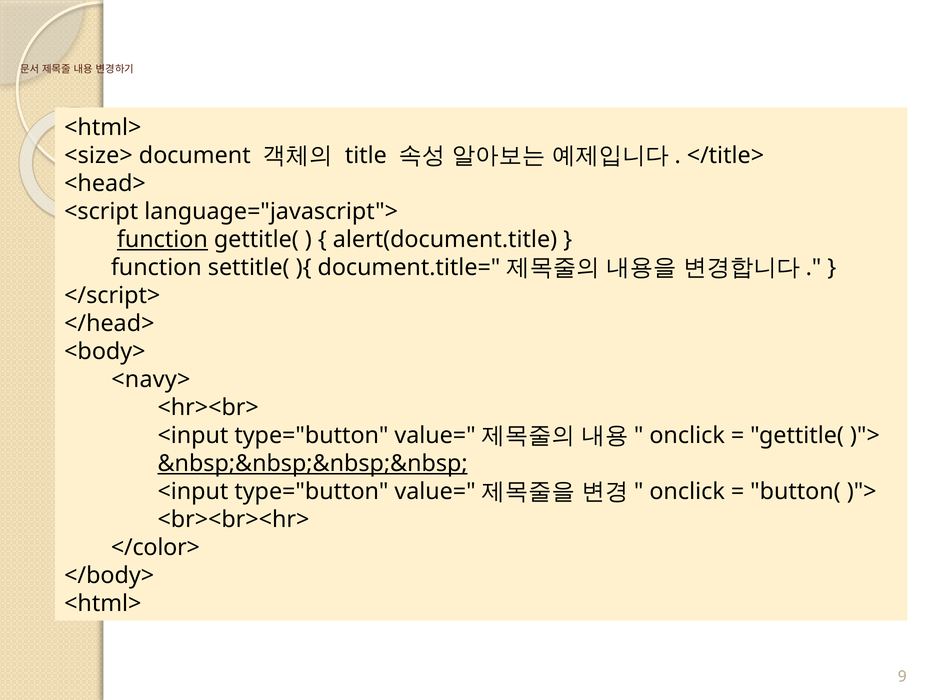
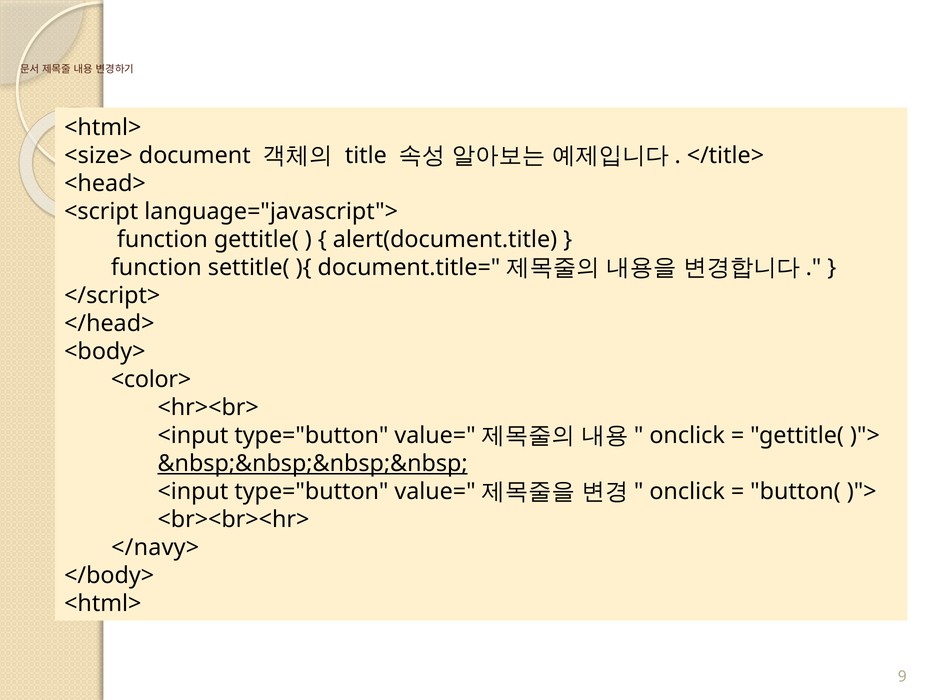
function underline: present -> none (162, 240)
<navy>: <navy> -> <color> (151, 379)
</color>: </color> -> </navy> (155, 547)
